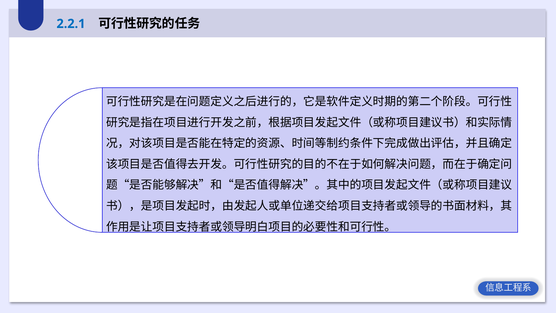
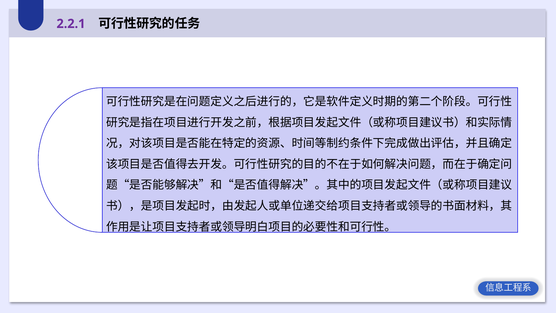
2.2.1 colour: blue -> purple (71, 24)
